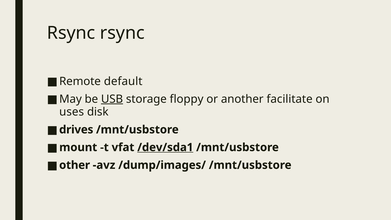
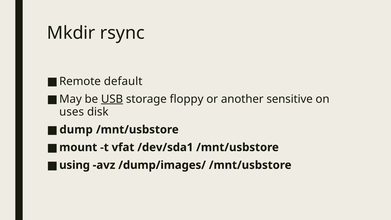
Rsync: Rsync -> Mkdir (71, 33)
facilitate: facilitate -> sensitive (290, 99)
drives: drives -> dump (76, 130)
/dev/sda1 underline: present -> none (165, 147)
other: other -> using (75, 165)
